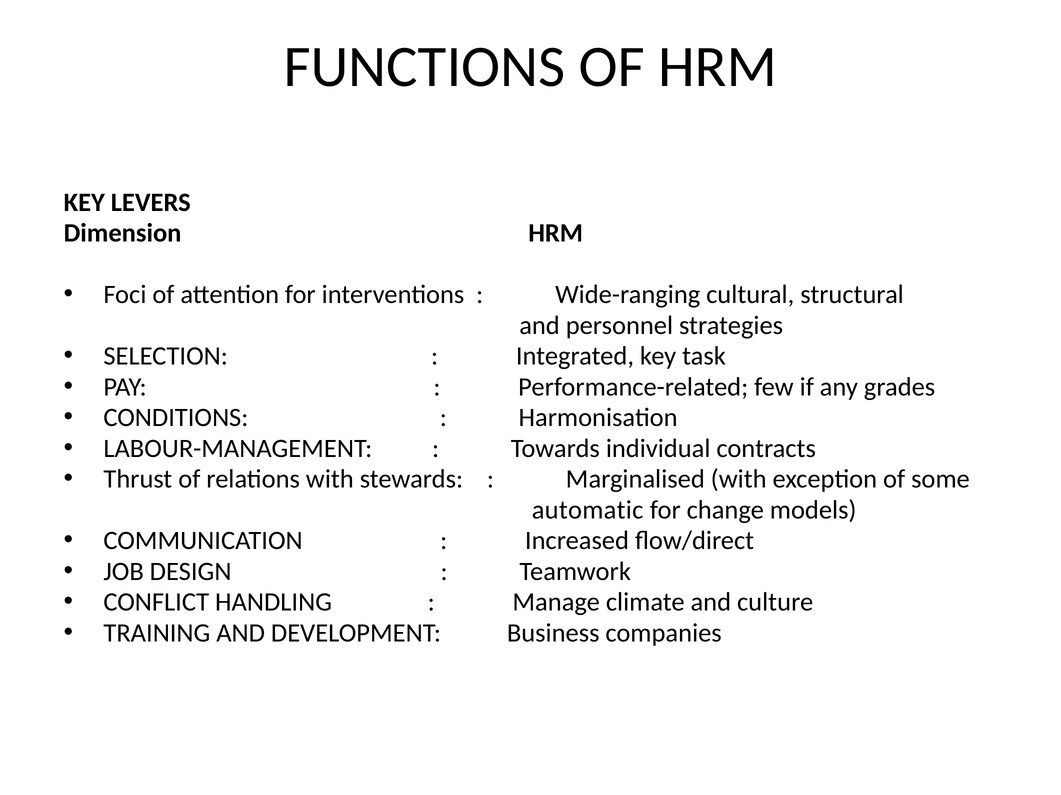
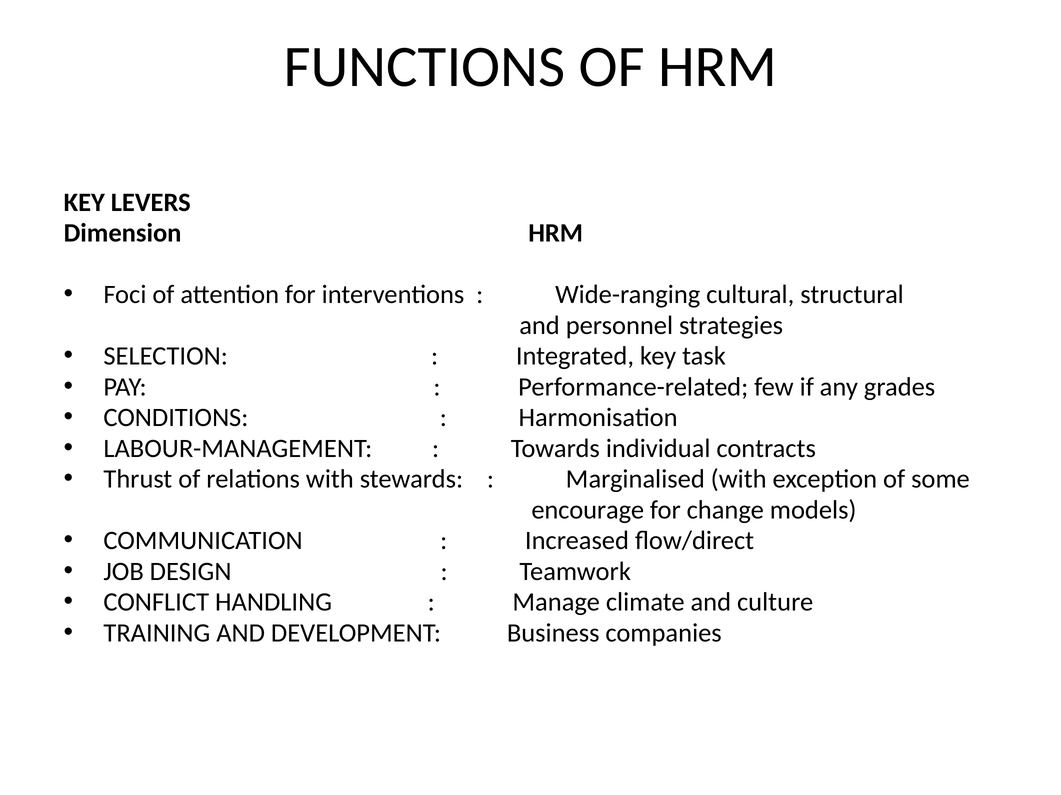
automatic: automatic -> encourage (588, 510)
